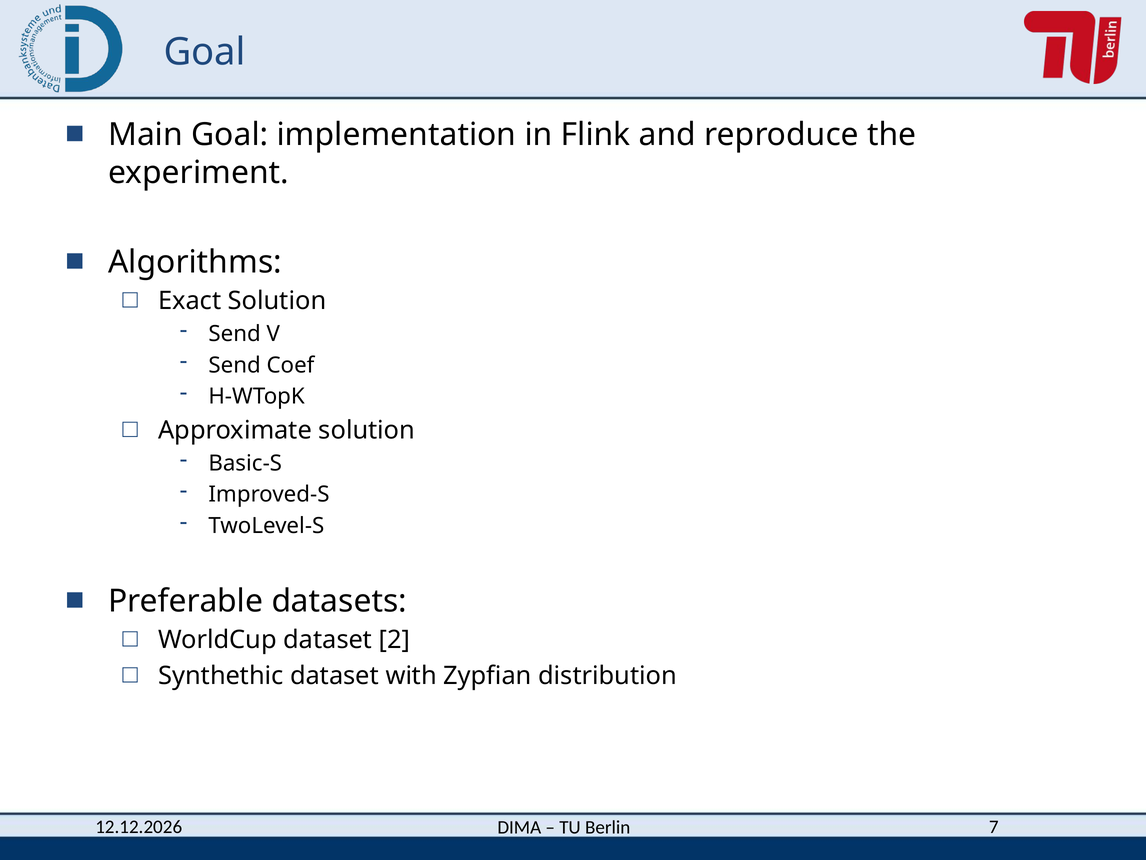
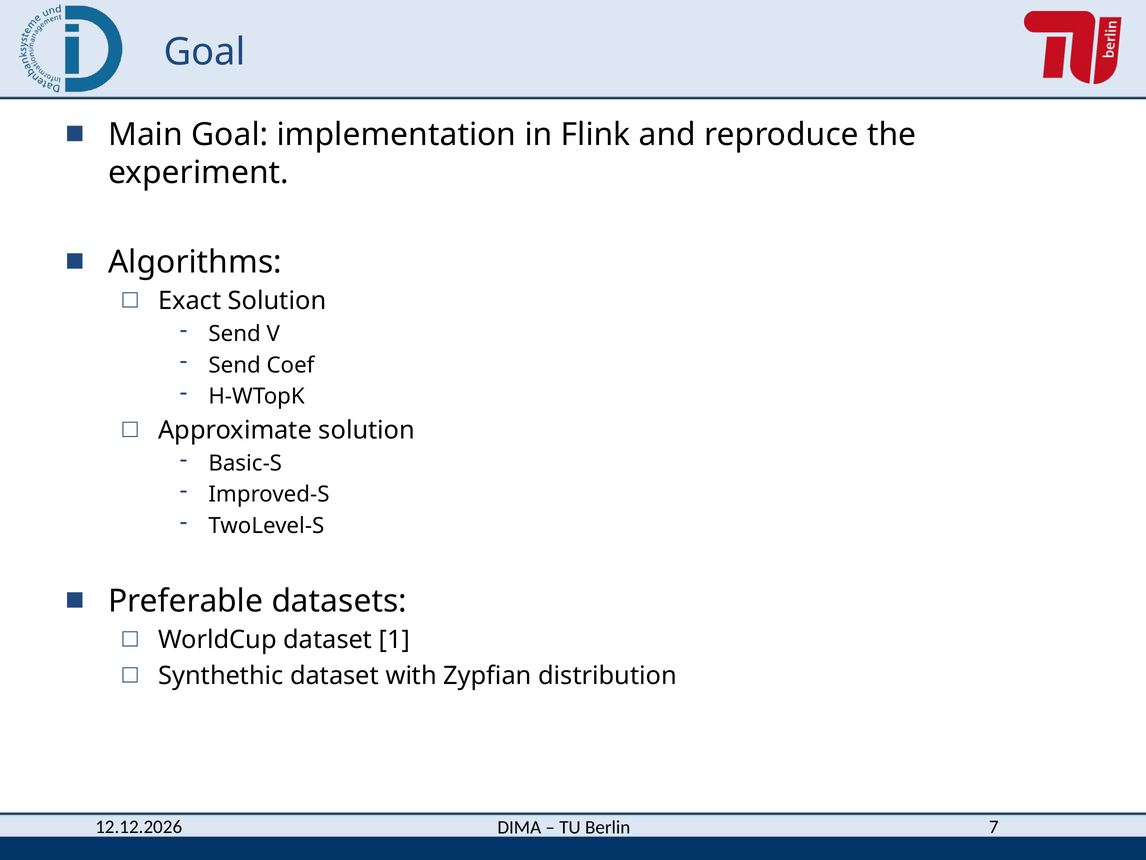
2: 2 -> 1 (394, 640)
